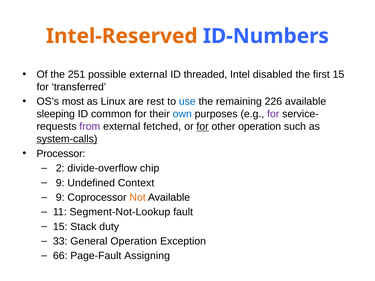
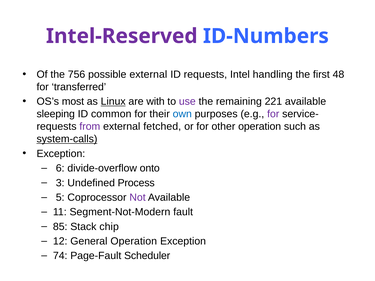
Intel-Reserved colour: orange -> purple (122, 36)
251: 251 -> 756 (77, 74)
ID threaded: threaded -> requests (205, 74)
disabled: disabled -> handling (273, 74)
first 15: 15 -> 48 (338, 74)
Linux underline: none -> present (113, 102)
rest: rest -> with (156, 102)
use colour: blue -> purple (187, 102)
226: 226 -> 221 (273, 102)
for underline: present -> none (203, 127)
Processor: Processor -> Exception (61, 154)
2: 2 -> 6 (60, 168)
chip: chip -> onto (150, 168)
9: 9 -> 3 (60, 183)
Context: Context -> Process (136, 183)
9: 9 -> 5 (60, 198)
Not colour: orange -> purple (138, 198)
Segment-Not-Lookup: Segment-Not-Lookup -> Segment-Not-Modern (120, 212)
15: 15 -> 85 (60, 227)
duty: duty -> chip (109, 227)
33: 33 -> 12 (60, 241)
66: 66 -> 74 (60, 256)
Assigning: Assigning -> Scheduler (147, 256)
